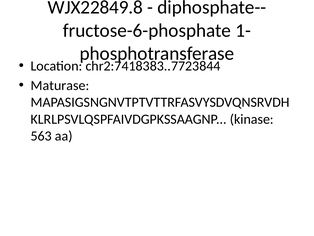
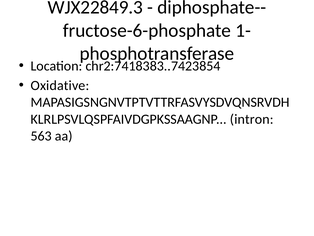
WJX22849.8: WJX22849.8 -> WJX22849.3 (95, 7)
chr2:7418383..7723844: chr2:7418383..7723844 -> chr2:7418383..7423854 (153, 66)
Maturase: Maturase -> Oxidative (60, 85)
kinase: kinase -> intron (252, 119)
